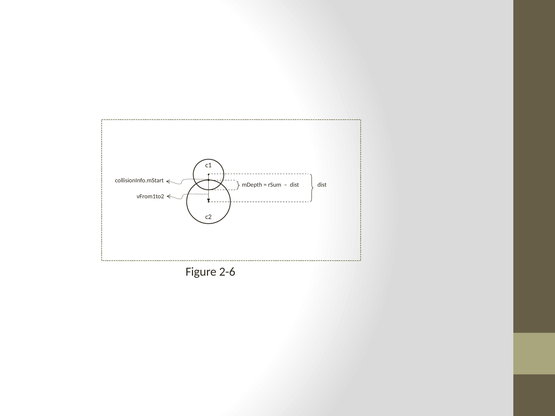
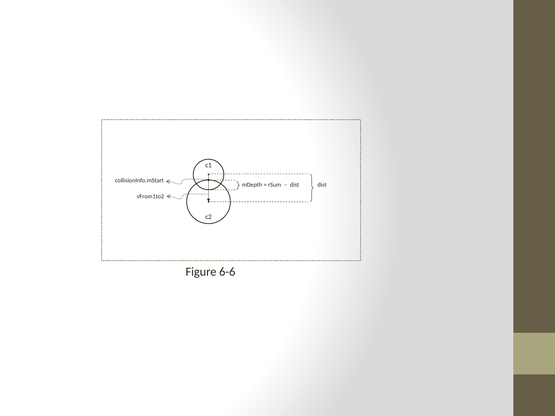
2-6: 2-6 -> 6-6 (227, 272)
